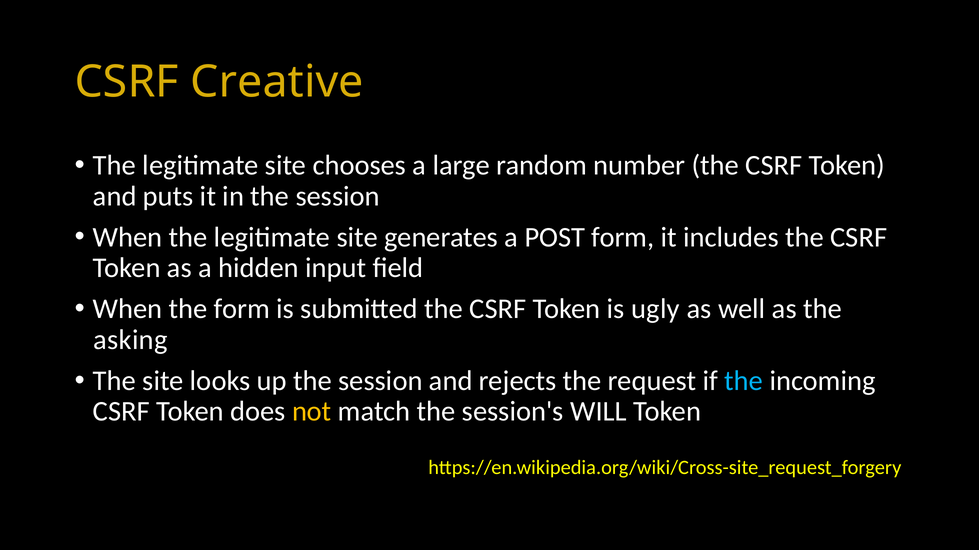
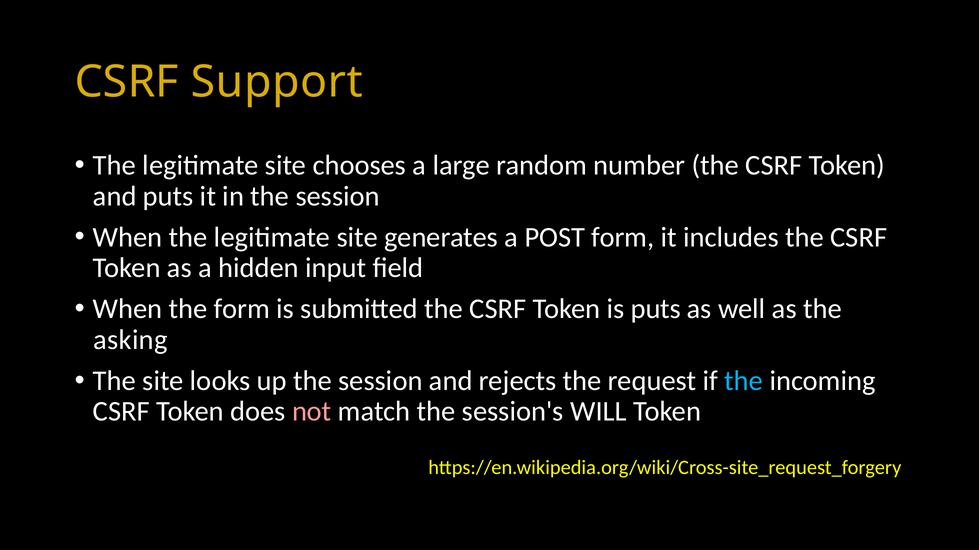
Creative: Creative -> Support (277, 82)
is ugly: ugly -> puts (656, 309)
not colour: yellow -> pink (312, 412)
